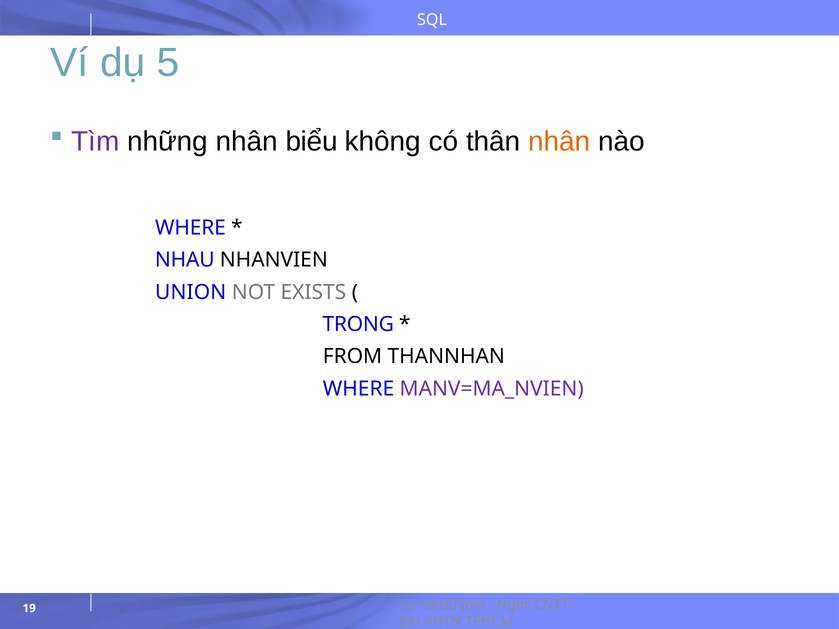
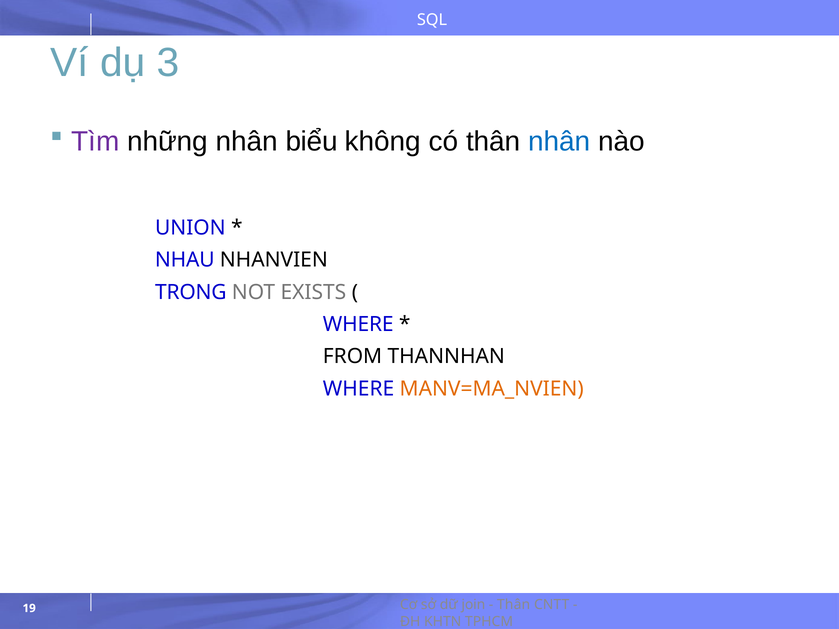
5: 5 -> 3 (168, 63)
nhân colour: orange -> blue (559, 142)
WHERE: WHERE -> UNION (190, 228)
UNION: UNION -> TRONG (191, 292)
TRONG: TRONG -> WHERE (358, 324)
MANV=MA_NVIEN colour: purple -> orange (492, 389)
Ngoc: Ngoc -> Thân (514, 605)
